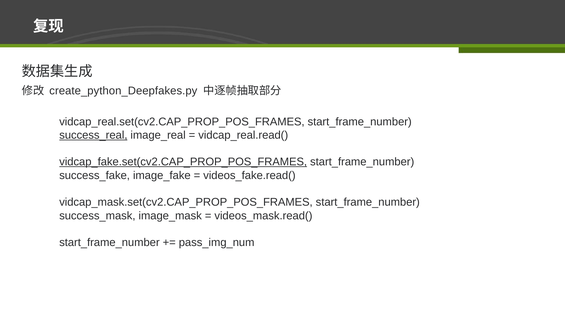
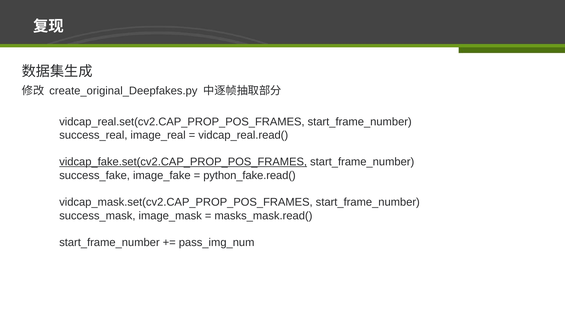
create_python_Deepfakes.py: create_python_Deepfakes.py -> create_original_Deepfakes.py (123, 91)
success_real underline: present -> none (93, 135)
videos_fake.read(: videos_fake.read( -> python_fake.read( (249, 175)
videos_mask.read(: videos_mask.read( -> masks_mask.read( (263, 216)
